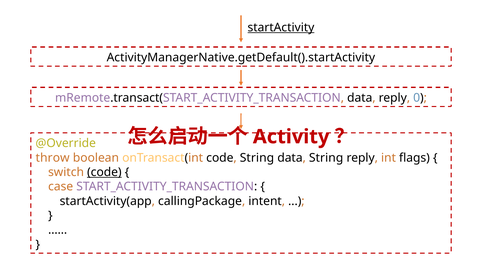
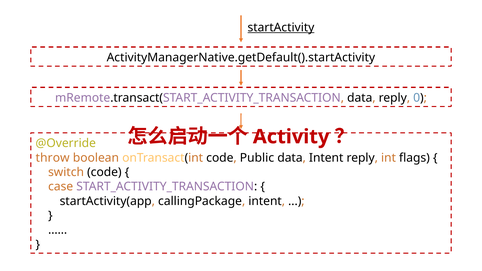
code String: String -> Public (257, 158)
data String: String -> Intent (326, 158)
code underline: present -> none (104, 172)
